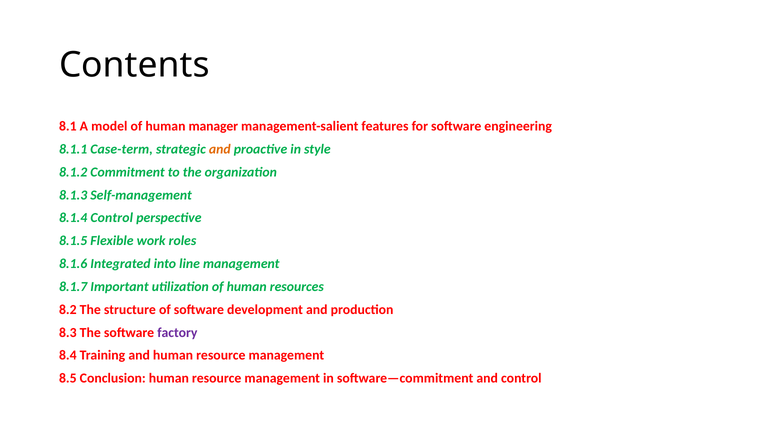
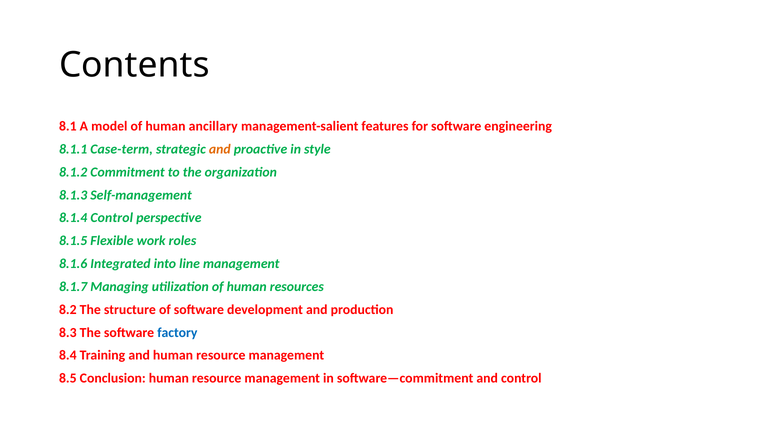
manager: manager -> ancillary (213, 126)
Important: Important -> Managing (120, 287)
factory colour: purple -> blue (177, 332)
